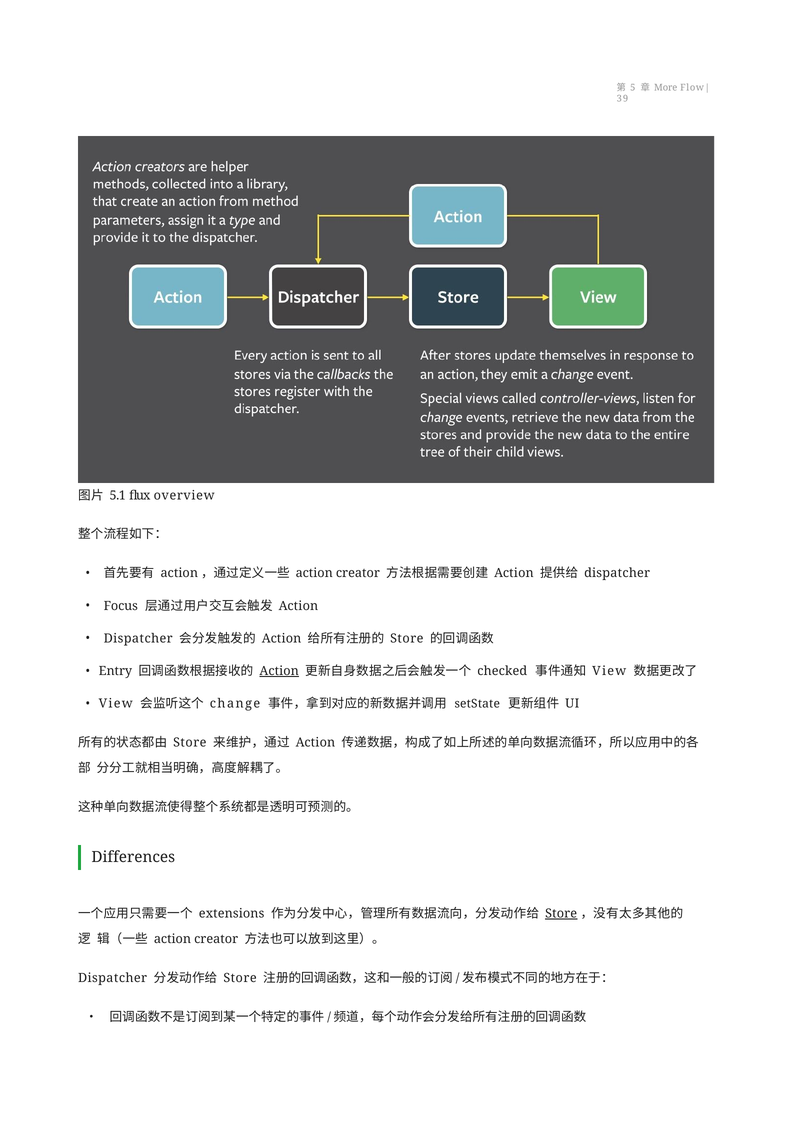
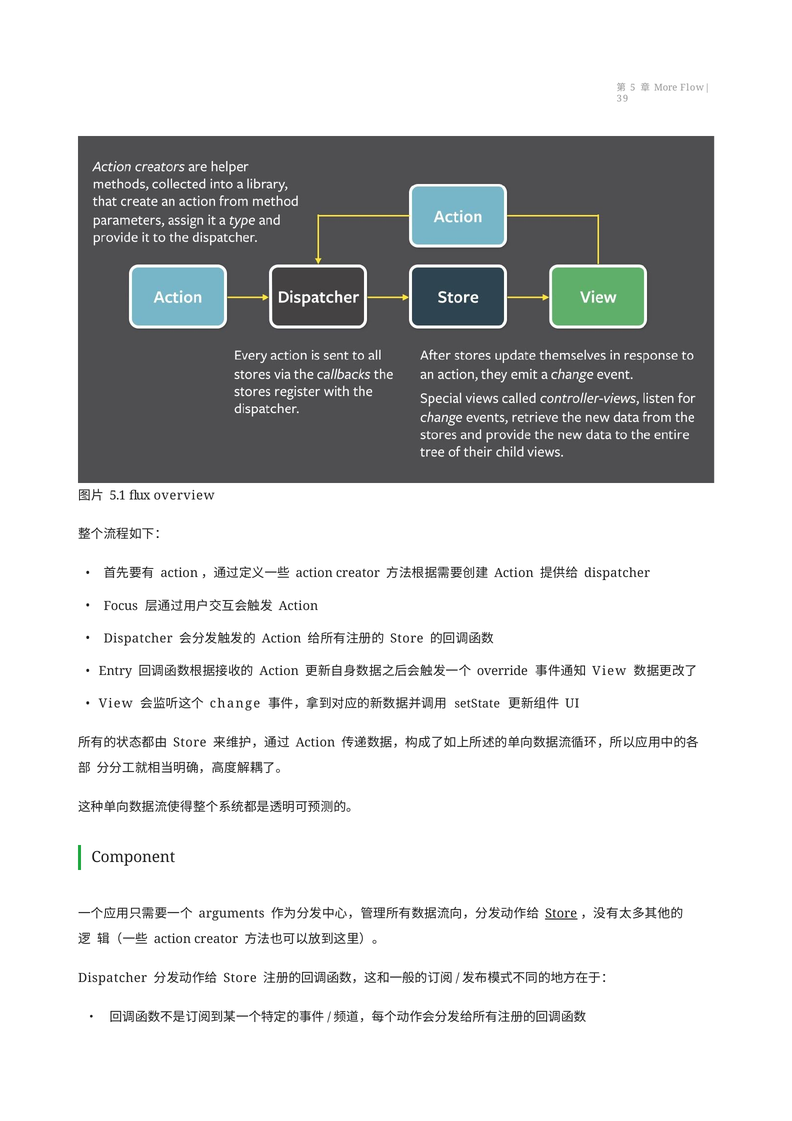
Action underline: present -> none (279, 671)
checked: checked -> override (502, 671)
Differences: Differences -> Component (133, 857)
extensions: extensions -> arguments (232, 913)
